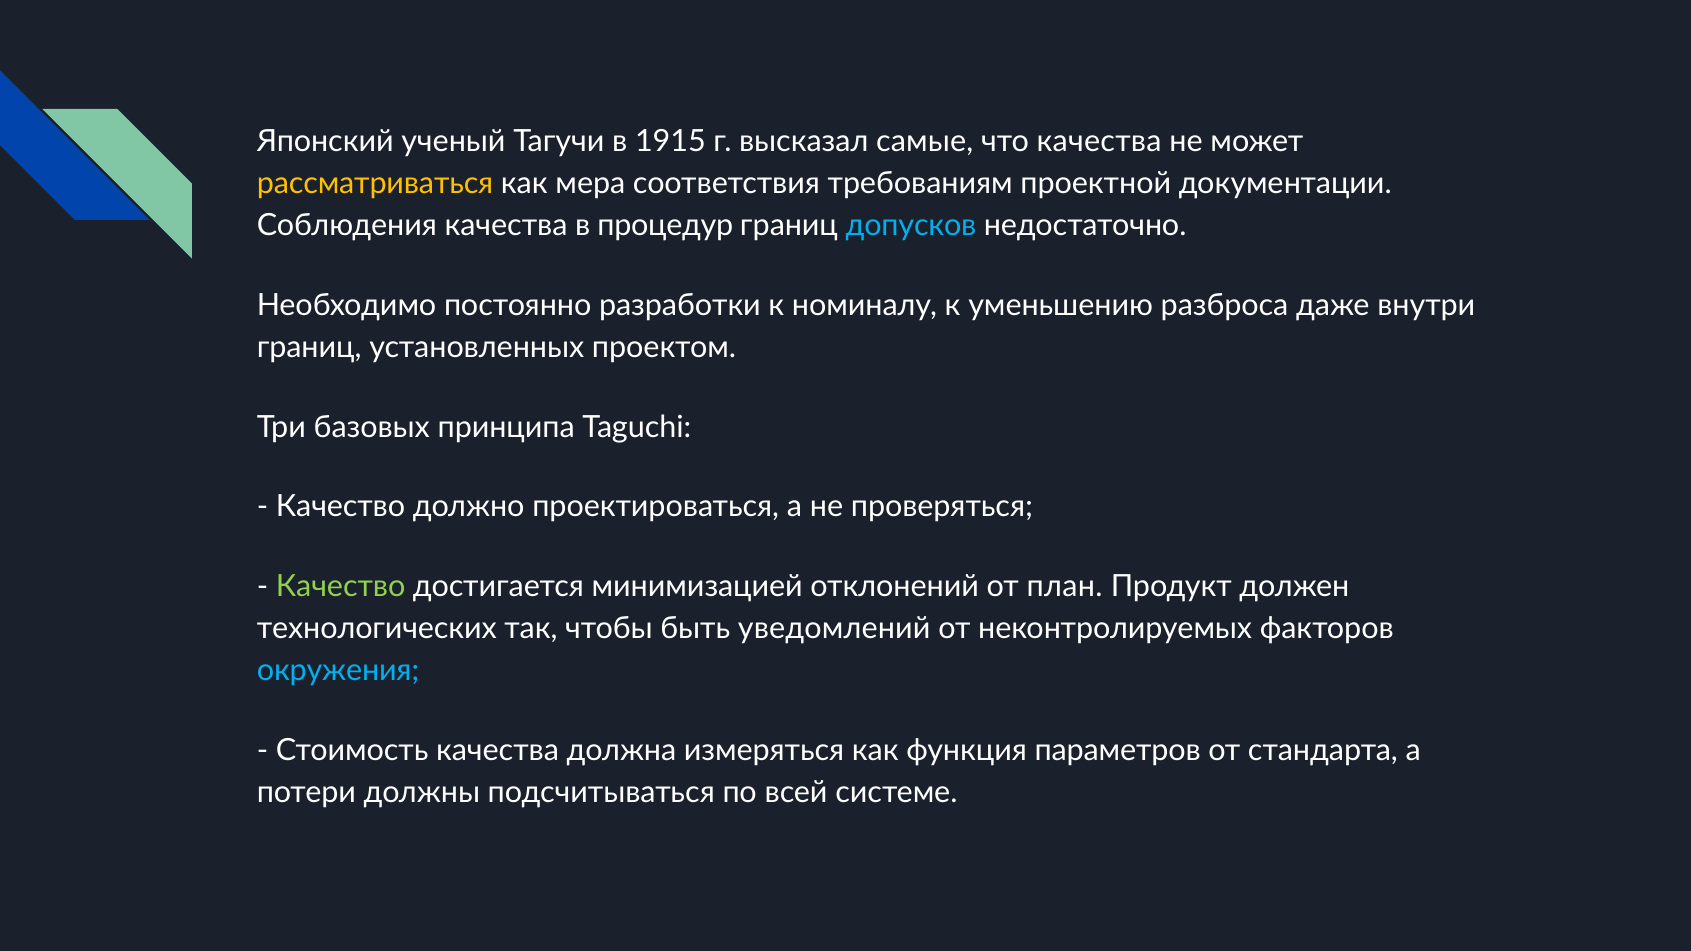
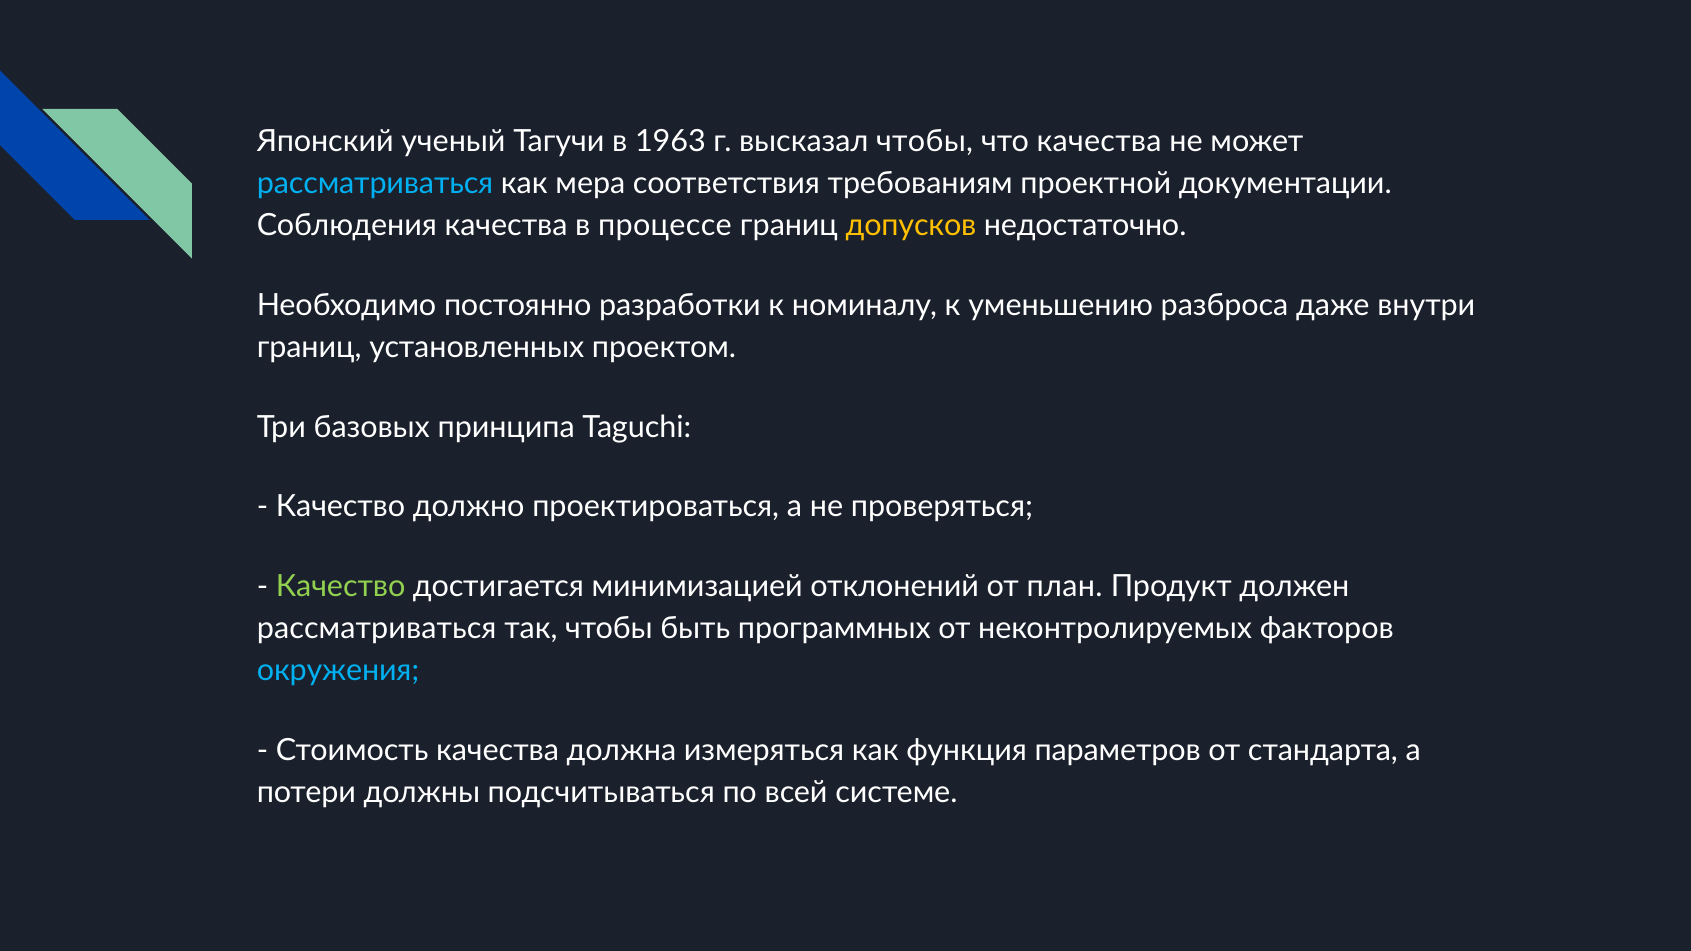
1915: 1915 -> 1963 (670, 141)
высказал самые: самые -> чтобы (925, 141)
рассматриваться colour: yellow -> light blue (375, 183)
процедур: процедур -> процессе (665, 226)
допусков colour: light blue -> yellow (911, 226)
технологических: технологических -> рассматриваться (377, 629)
уведомлений: уведомлений -> программных (834, 629)
